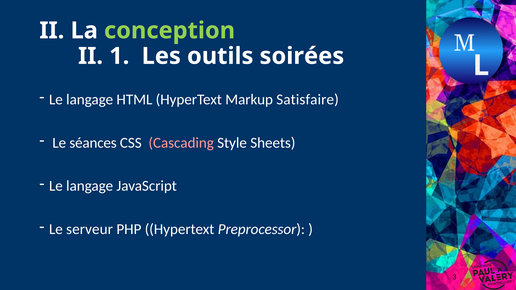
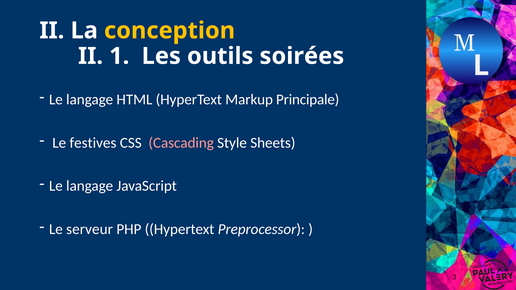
conception colour: light green -> yellow (170, 31)
Satisfaire: Satisfaire -> Principale (308, 100)
séances: séances -> festives (93, 143)
